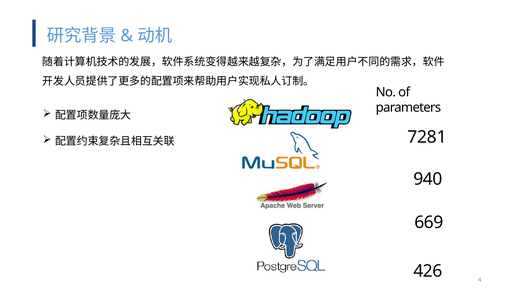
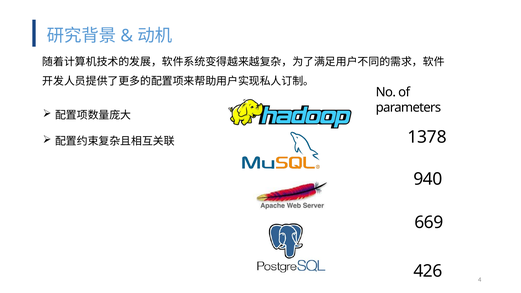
7281: 7281 -> 1378 (427, 137)
